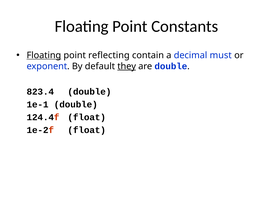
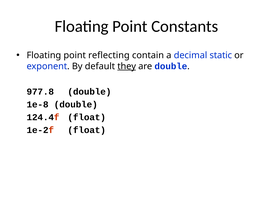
Floating underline: present -> none (44, 55)
must: must -> static (221, 55)
823.4: 823.4 -> 977.8 (40, 92)
1e-1: 1e-1 -> 1e-8 (38, 104)
